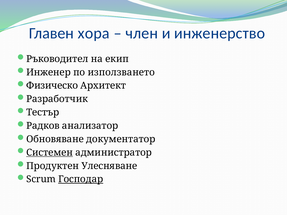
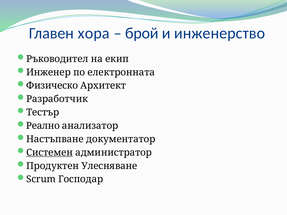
член: член -> брой (142, 33)
използването: използването -> електронната (121, 72)
Радков: Радков -> Реално (43, 126)
Обновяване: Обновяване -> Настъпване (55, 139)
Господар underline: present -> none (81, 179)
